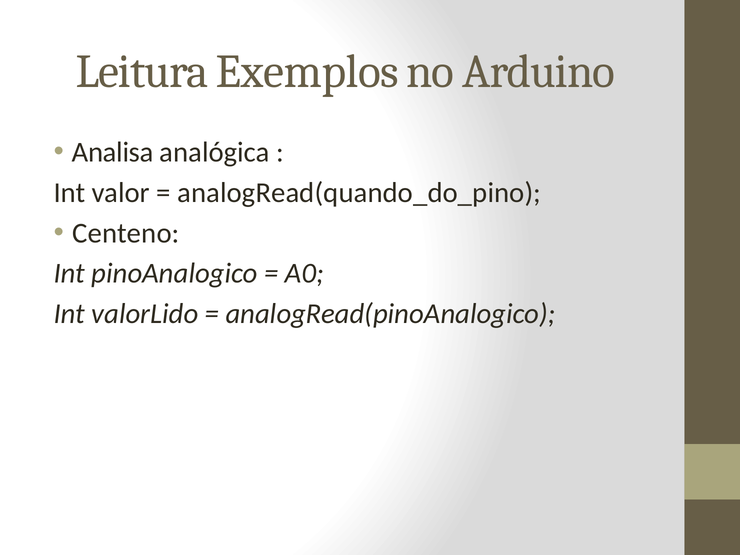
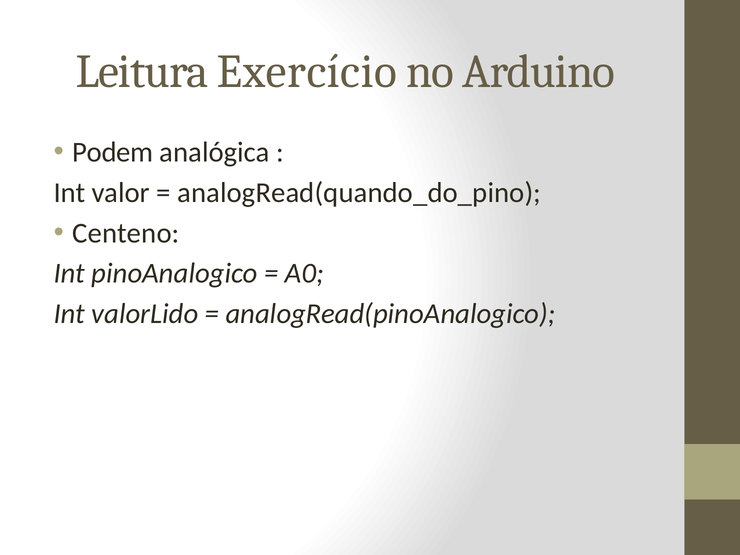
Exemplos: Exemplos -> Exercício (307, 72)
Analisa: Analisa -> Podem (113, 152)
